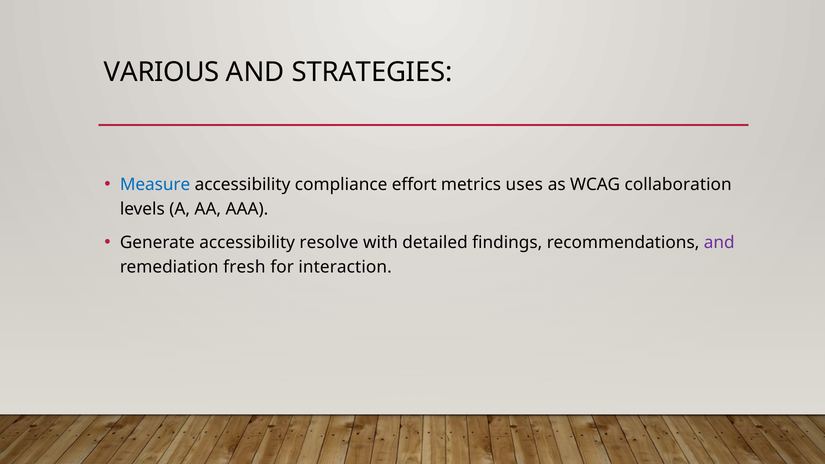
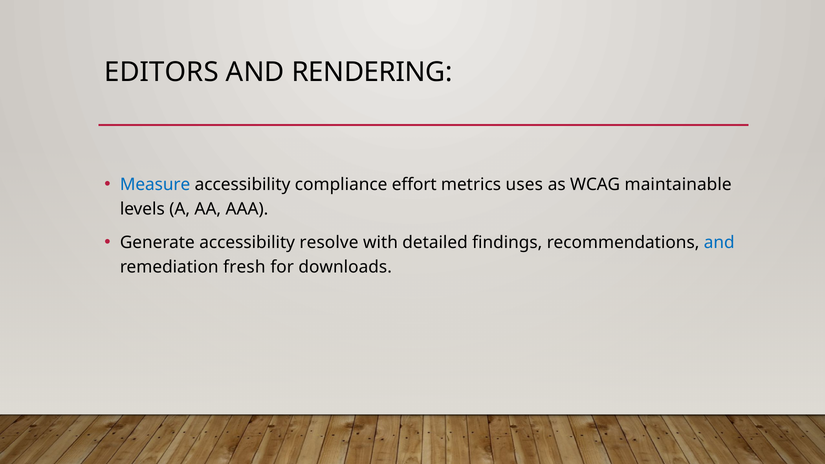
VARIOUS: VARIOUS -> EDITORS (162, 72)
STRATEGIES: STRATEGIES -> RENDERING (372, 72)
collaboration: collaboration -> maintainable (678, 184)
and colour: purple -> blue (719, 242)
interaction: interaction -> downloads (345, 267)
